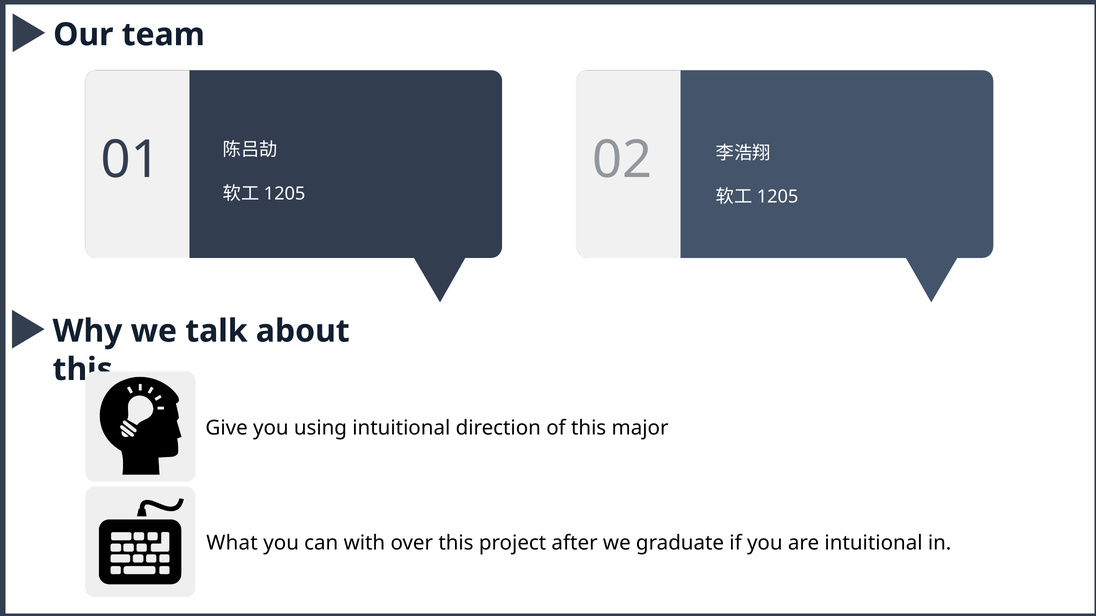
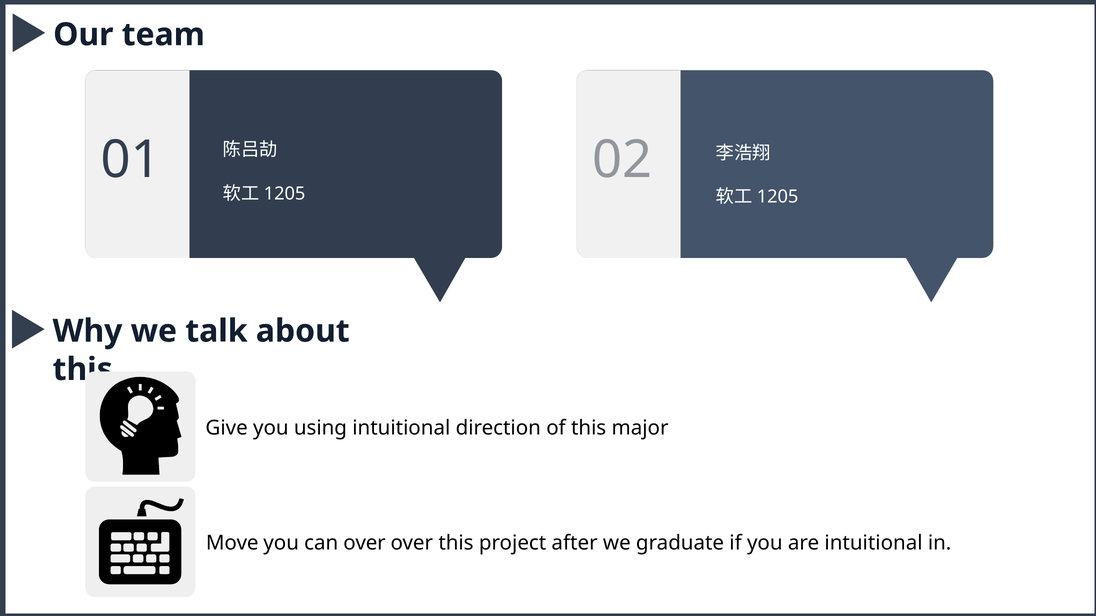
What: What -> Move (232, 544)
can with: with -> over (364, 544)
